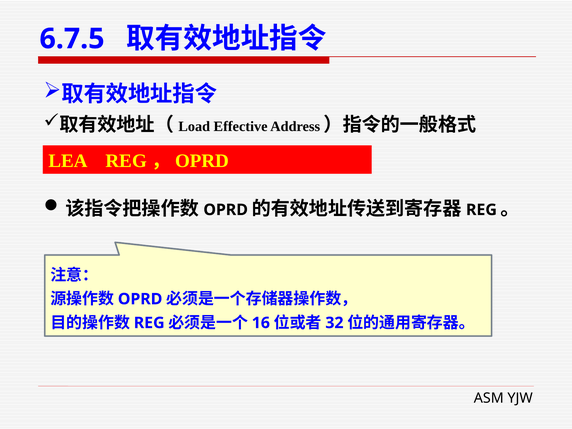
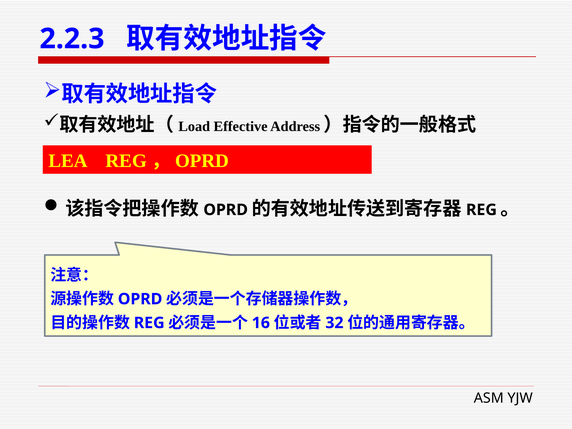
6.7.5: 6.7.5 -> 2.2.3 (72, 39)
